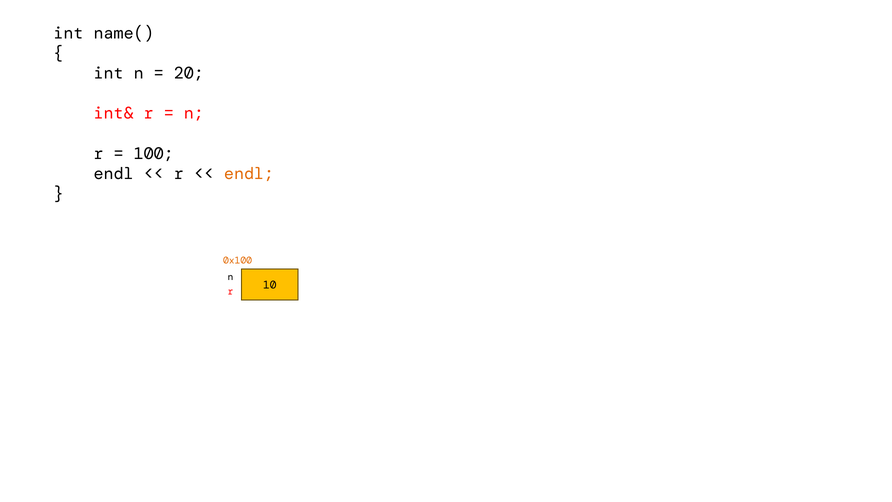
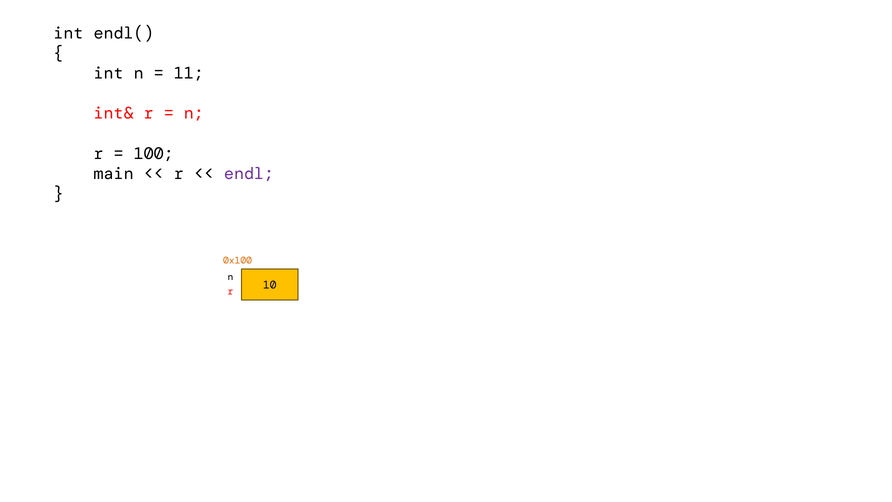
name(: name( -> endl( (124, 33)
20: 20 -> 11 (189, 73)
endl: endl -> main (114, 174)
endl colour: orange -> purple (249, 174)
